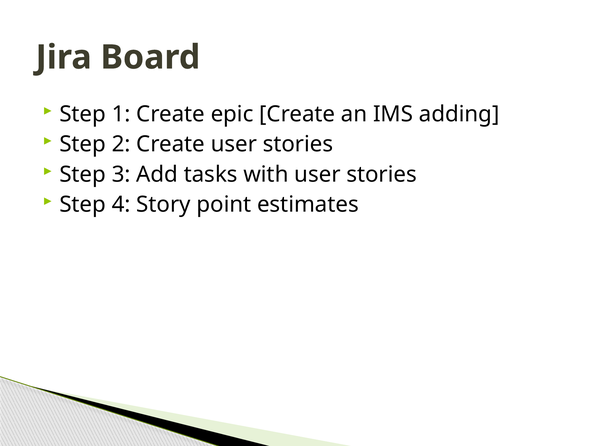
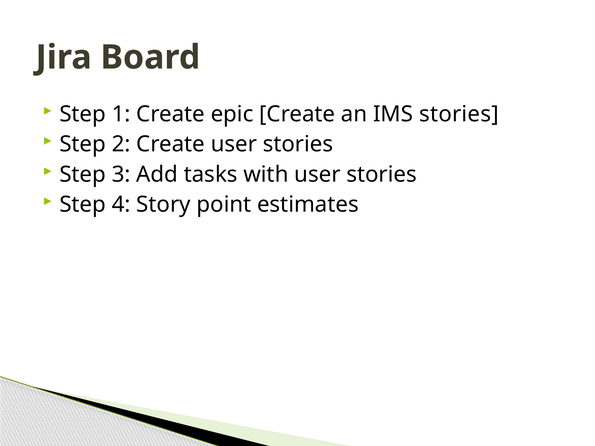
IMS adding: adding -> stories (459, 114)
